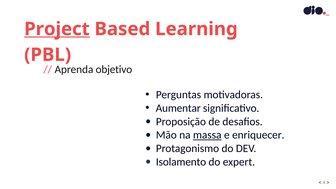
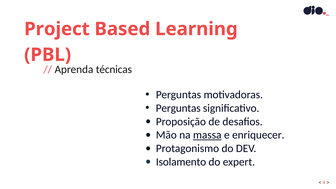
Project underline: present -> none (57, 29)
objetivo: objetivo -> técnicas (114, 70)
Aumentar: Aumentar -> Perguntas (178, 108)
